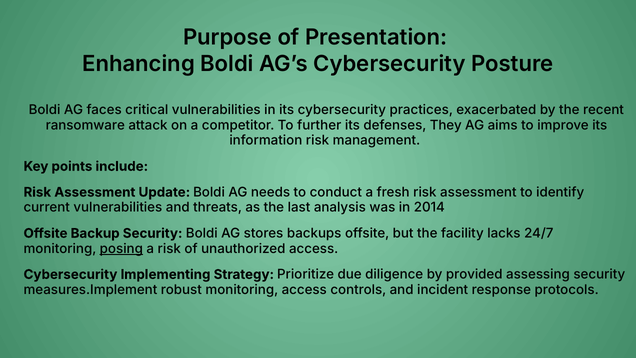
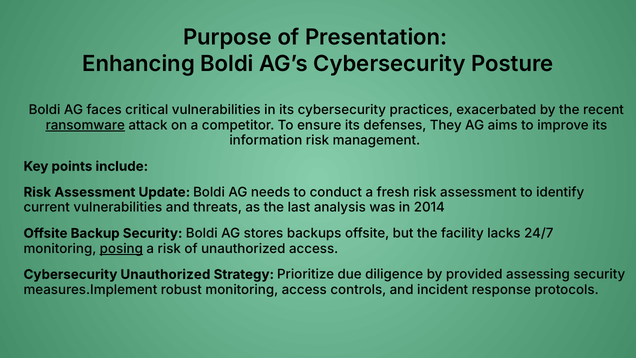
ransomware underline: none -> present (85, 125)
further: further -> ensure (319, 125)
Cybersecurity Implementing: Implementing -> Unauthorized (165, 274)
